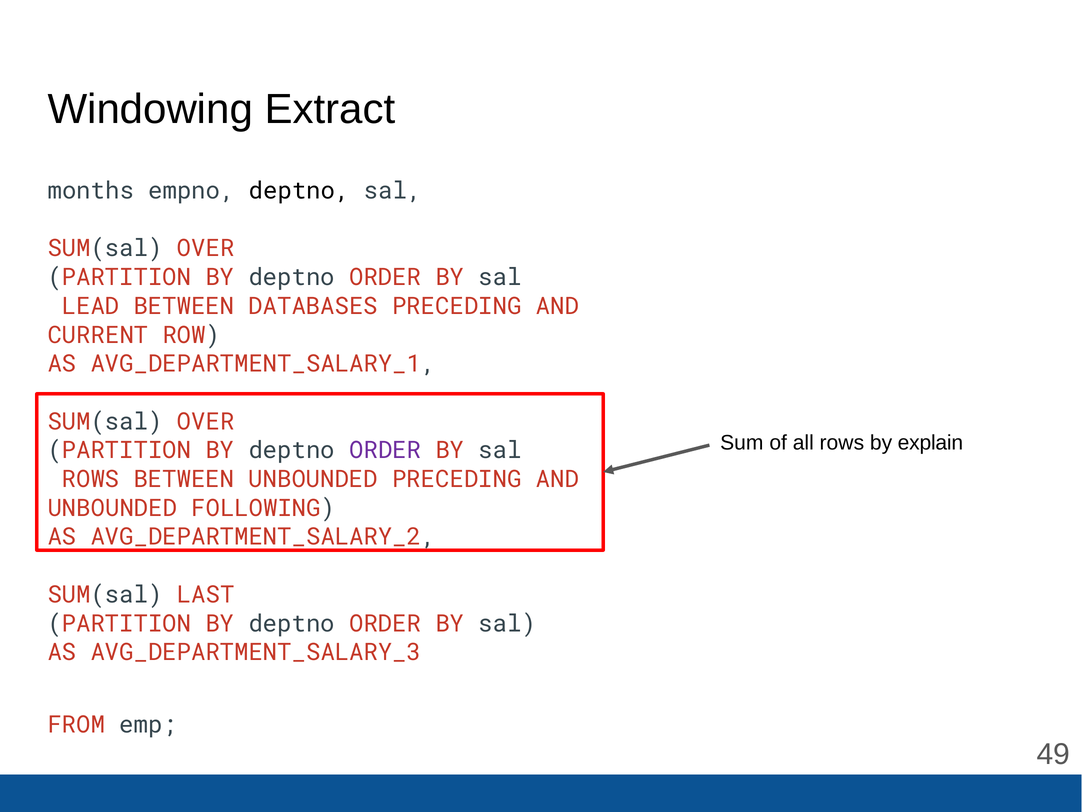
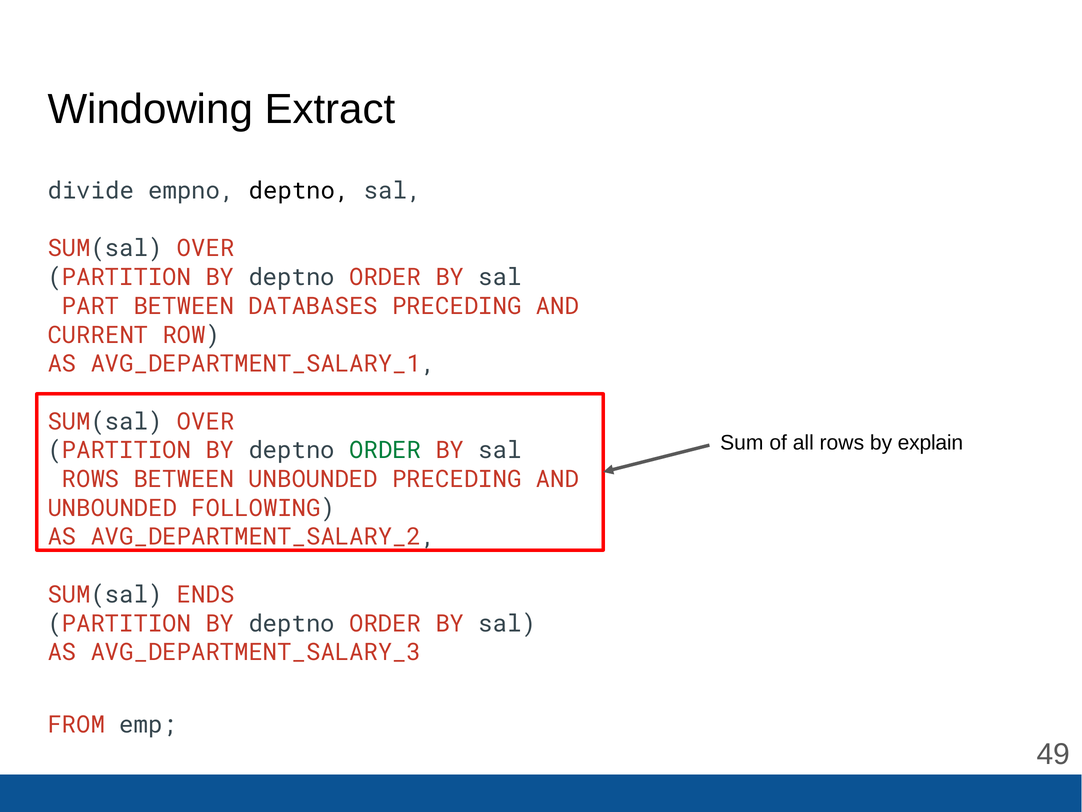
months: months -> divide (91, 191)
LEAD: LEAD -> PART (91, 306)
ORDER colour: purple -> green (385, 450)
LAST: LAST -> ENDS (206, 594)
